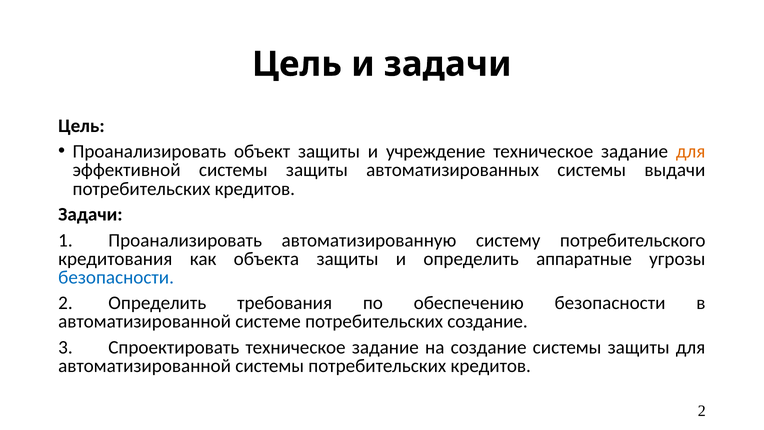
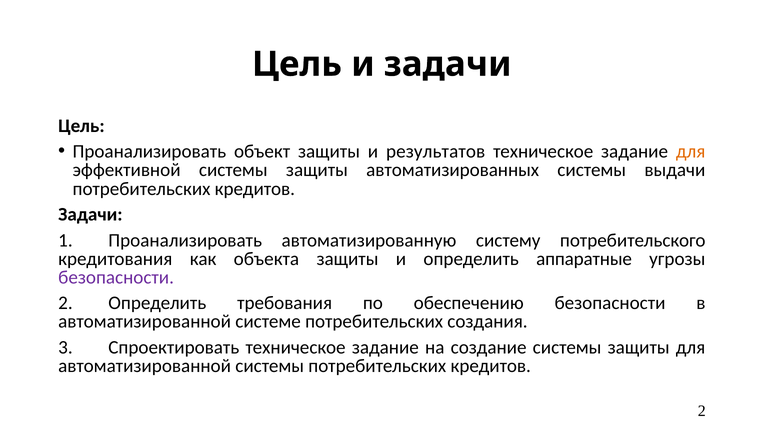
учреждение: учреждение -> результатов (436, 152)
безопасности colour: blue -> purple (116, 277)
потребительских создание: создание -> создания (487, 321)
